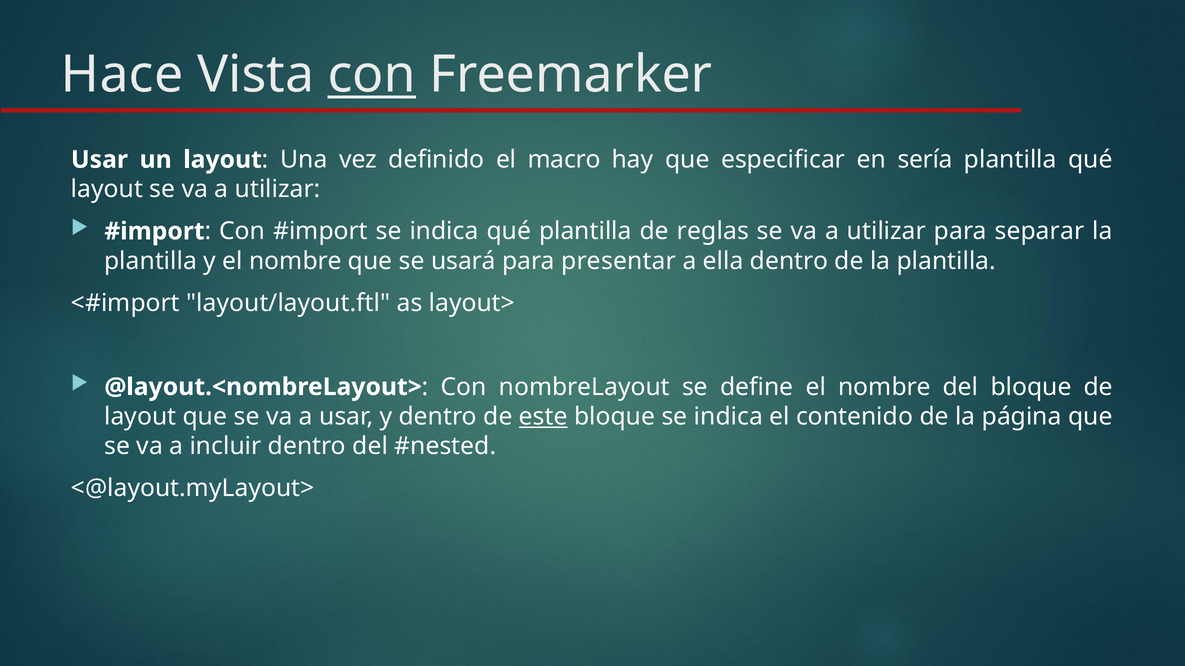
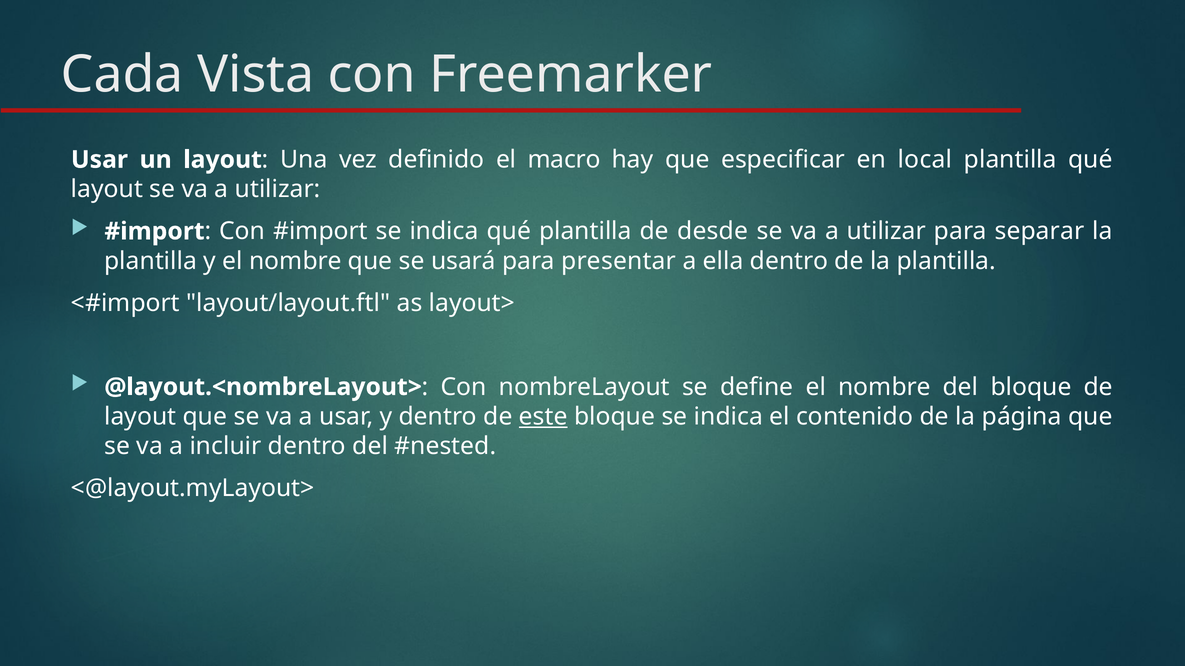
Hace: Hace -> Cada (122, 75)
con underline: present -> none (372, 75)
sería: sería -> local (925, 160)
reglas: reglas -> desde (713, 231)
